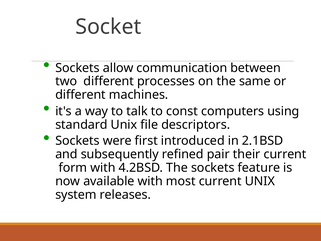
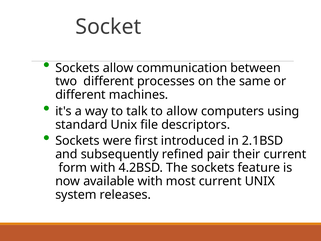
to const: const -> allow (182, 111)
